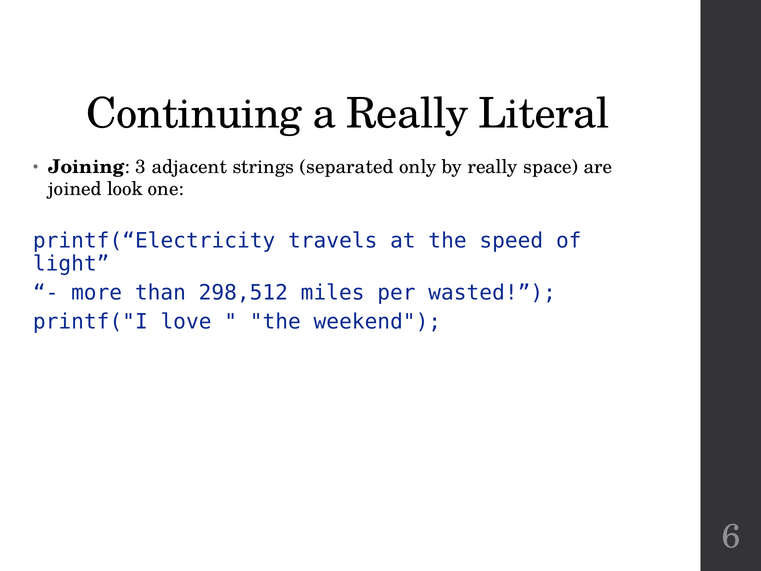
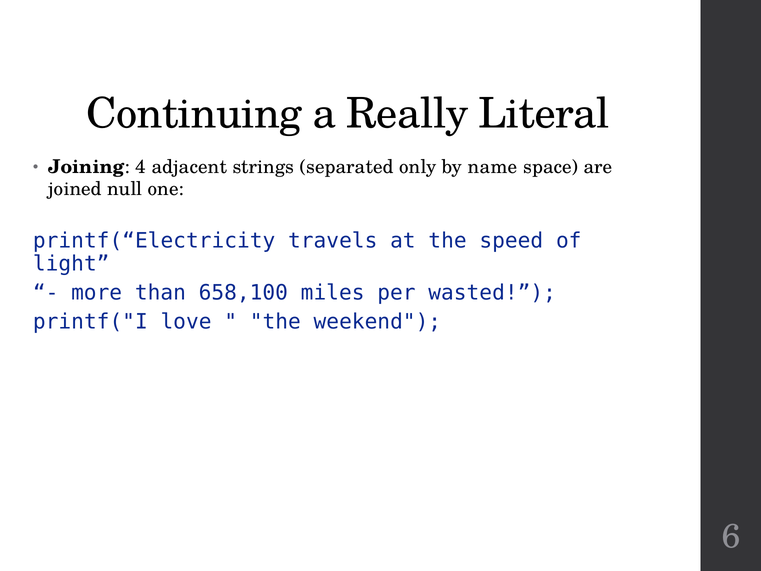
3: 3 -> 4 (141, 167)
by really: really -> name (493, 167)
look: look -> null (125, 189)
298,512: 298,512 -> 658,100 (243, 293)
